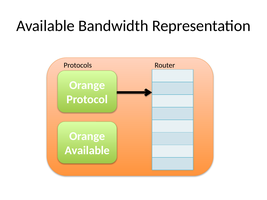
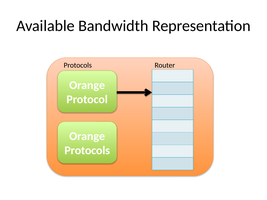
Available: Available -> Protocols (87, 151)
